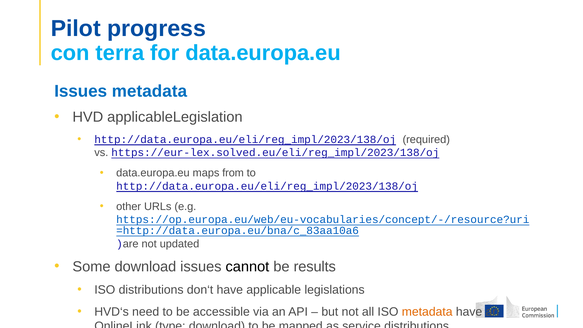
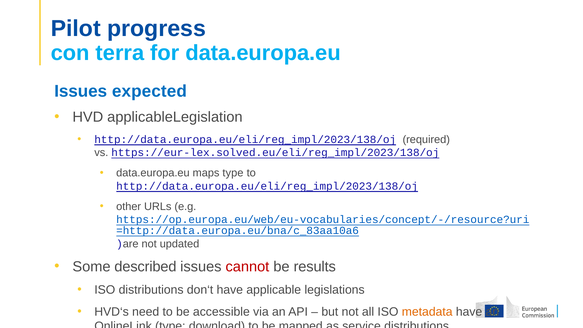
Issues metadata: metadata -> expected (149, 91)
maps from: from -> type (233, 173)
Some download: download -> described (145, 267)
cannot colour: black -> red (247, 267)
